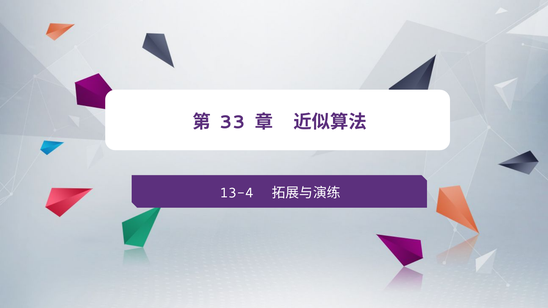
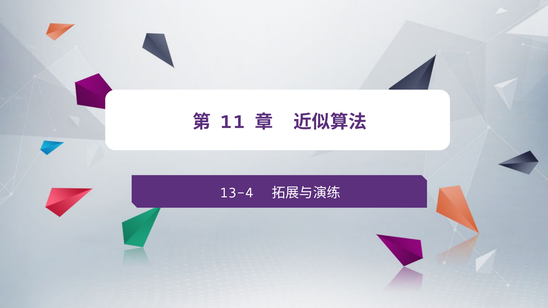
33: 33 -> 11 (232, 122)
